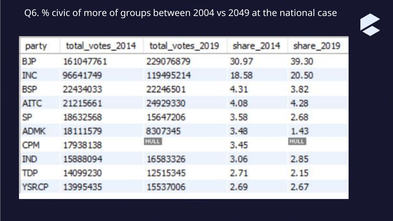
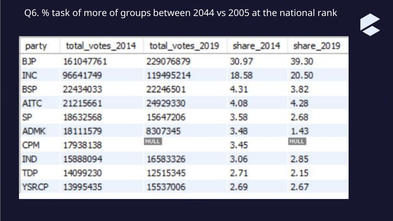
civic: civic -> task (61, 13)
2004: 2004 -> 2044 (204, 13)
2049: 2049 -> 2005 (239, 13)
case: case -> rank (327, 13)
